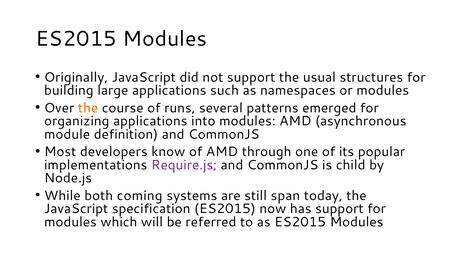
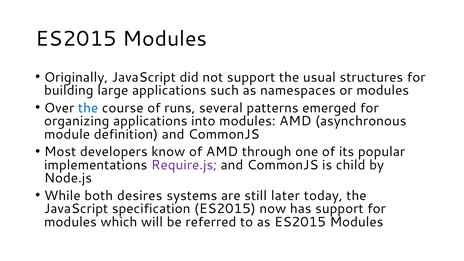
the colour: orange -> blue (88, 108)
coming: coming -> desires (140, 196)
span: span -> later (285, 196)
